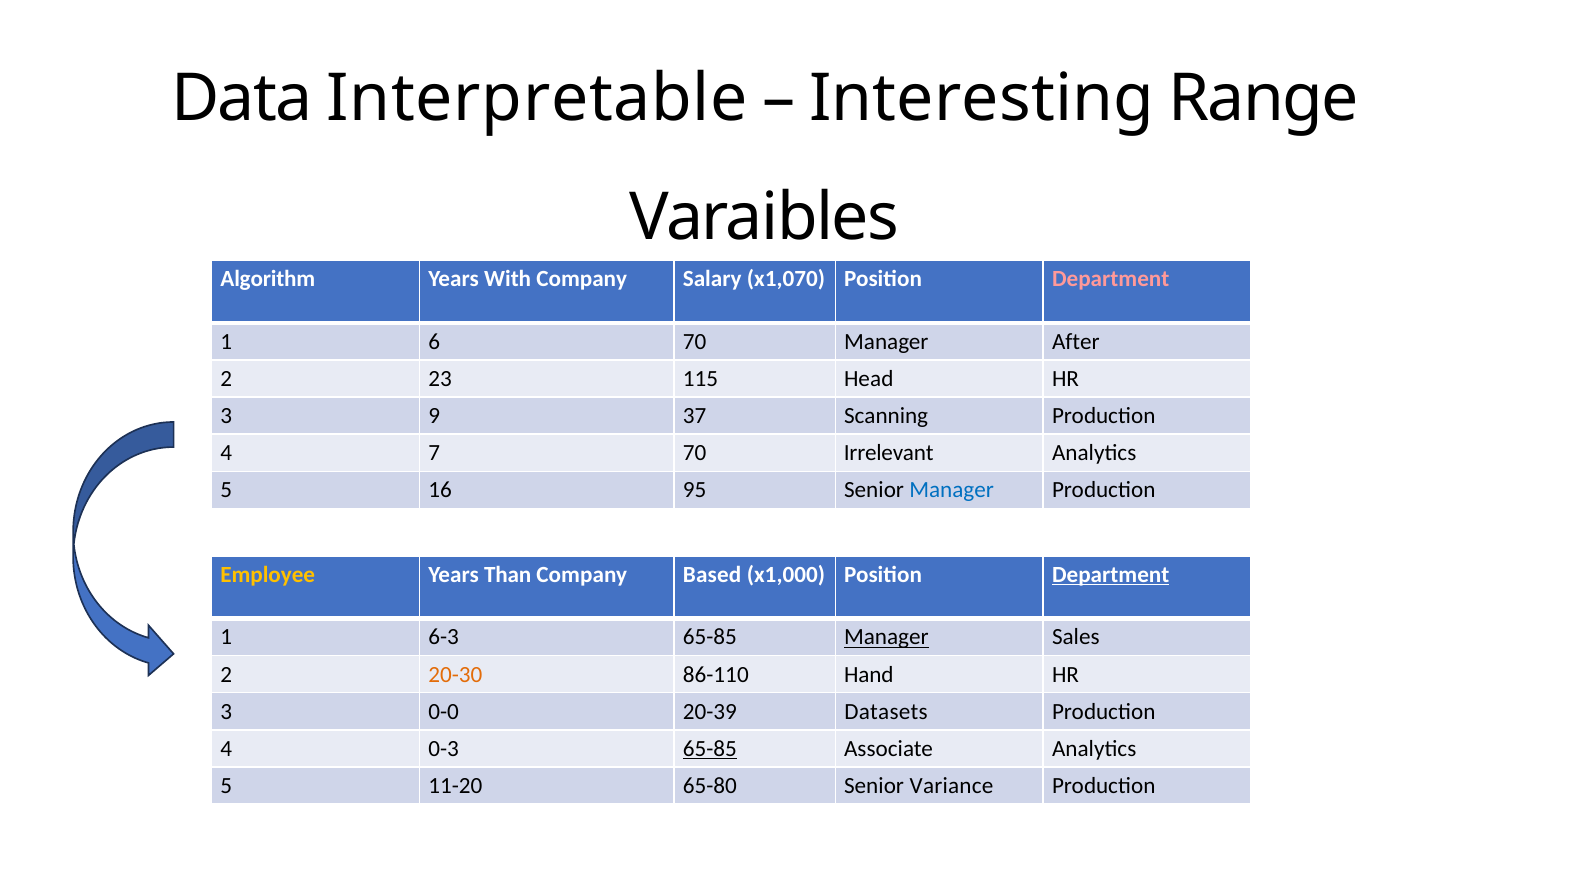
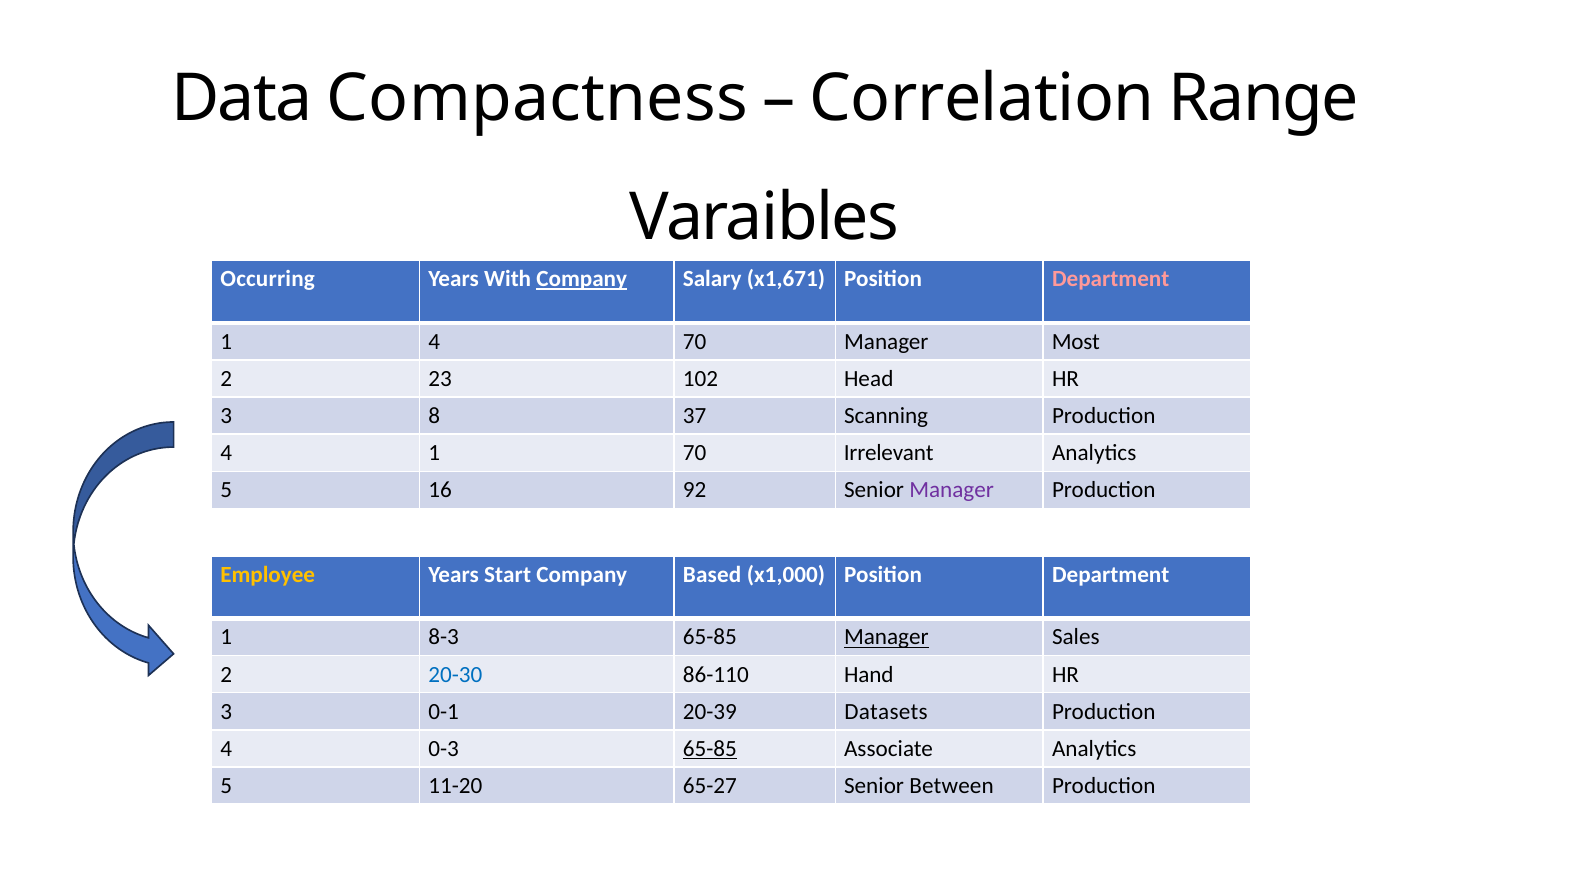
Interpretable: Interpretable -> Compactness (537, 99)
Interesting: Interesting -> Correlation (982, 99)
Algorithm: Algorithm -> Occurring (268, 279)
Company underline: none -> present (582, 279)
x1,070: x1,070 -> x1,671 (786, 279)
1 6: 6 -> 4 (434, 342)
After: After -> Most (1076, 342)
115: 115 -> 102 (700, 379)
9: 9 -> 8 (434, 416)
4 7: 7 -> 1 (434, 453)
95: 95 -> 92 (695, 490)
Manager colour: blue -> purple (952, 490)
Than: Than -> Start (508, 575)
Department underline: present -> none (1111, 575)
6-3: 6-3 -> 8-3 (444, 637)
20-30 colour: orange -> blue (455, 675)
0-0: 0-0 -> 0-1 (444, 712)
65-80: 65-80 -> 65-27 (710, 786)
Variance: Variance -> Between (952, 786)
